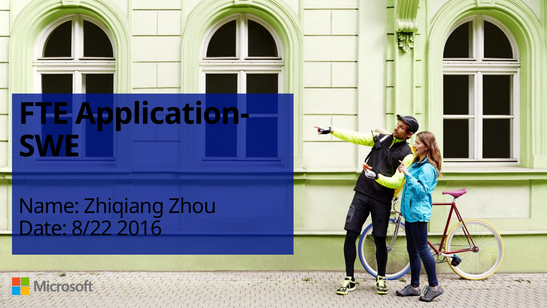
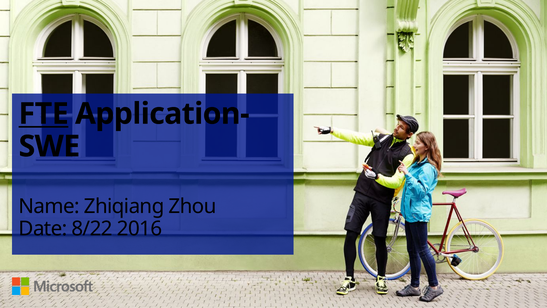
FTE underline: none -> present (44, 114)
